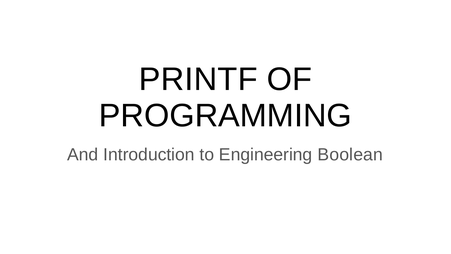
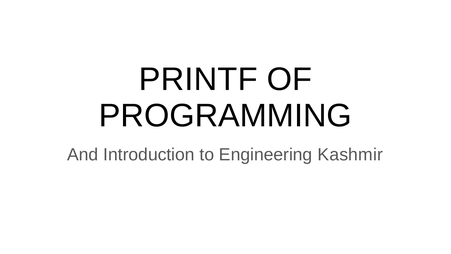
Boolean: Boolean -> Kashmir (350, 154)
